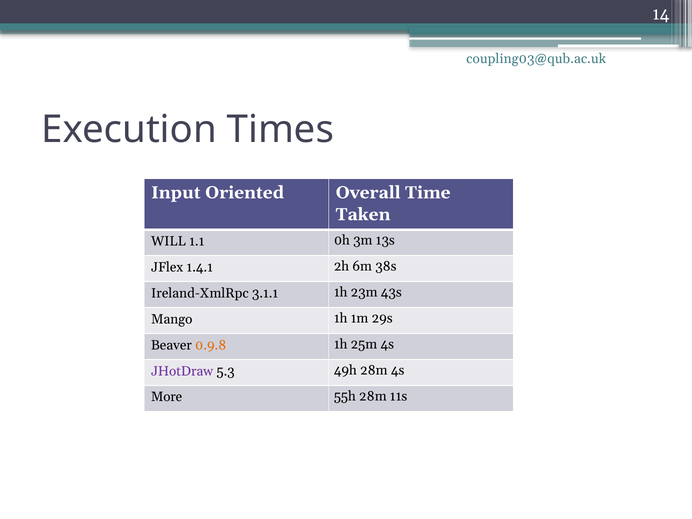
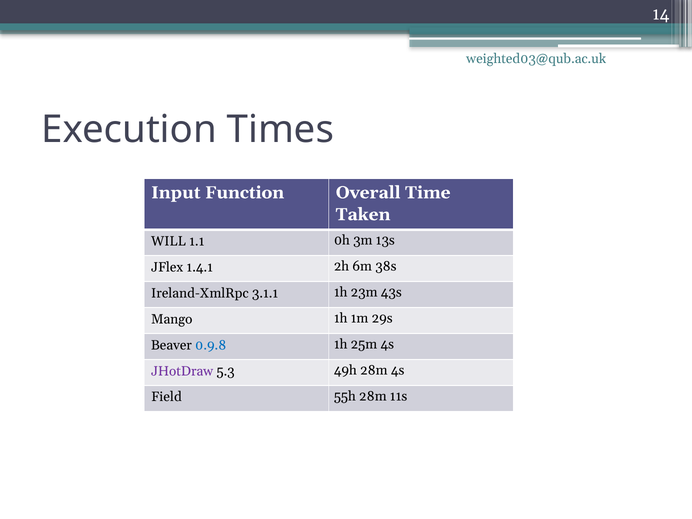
coupling03@qub.ac.uk: coupling03@qub.ac.uk -> weighted03@qub.ac.uk (536, 59)
Oriented: Oriented -> Function (245, 193)
0.9.8 colour: orange -> blue (211, 345)
More: More -> Field (166, 397)
